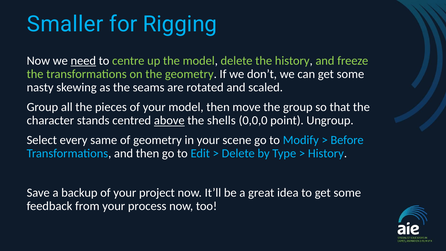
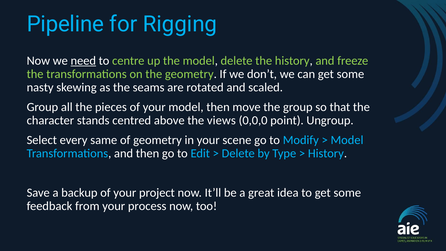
Smaller: Smaller -> Pipeline (65, 24)
above underline: present -> none (169, 121)
shells: shells -> views (221, 121)
Before: Before -> Model (347, 140)
